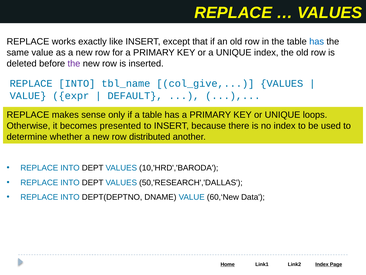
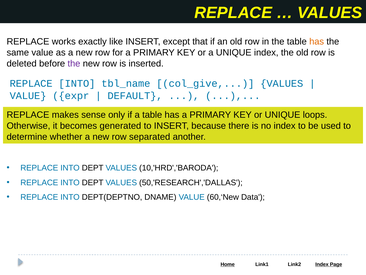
has colour: blue -> orange (317, 41)
presented: presented -> generated (120, 126)
distributed: distributed -> separated (150, 137)
